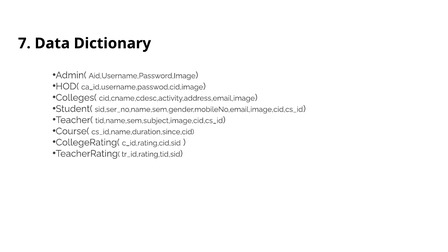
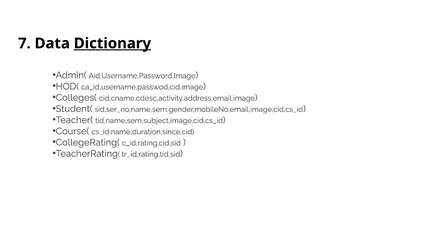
Dictionary underline: none -> present (112, 43)
